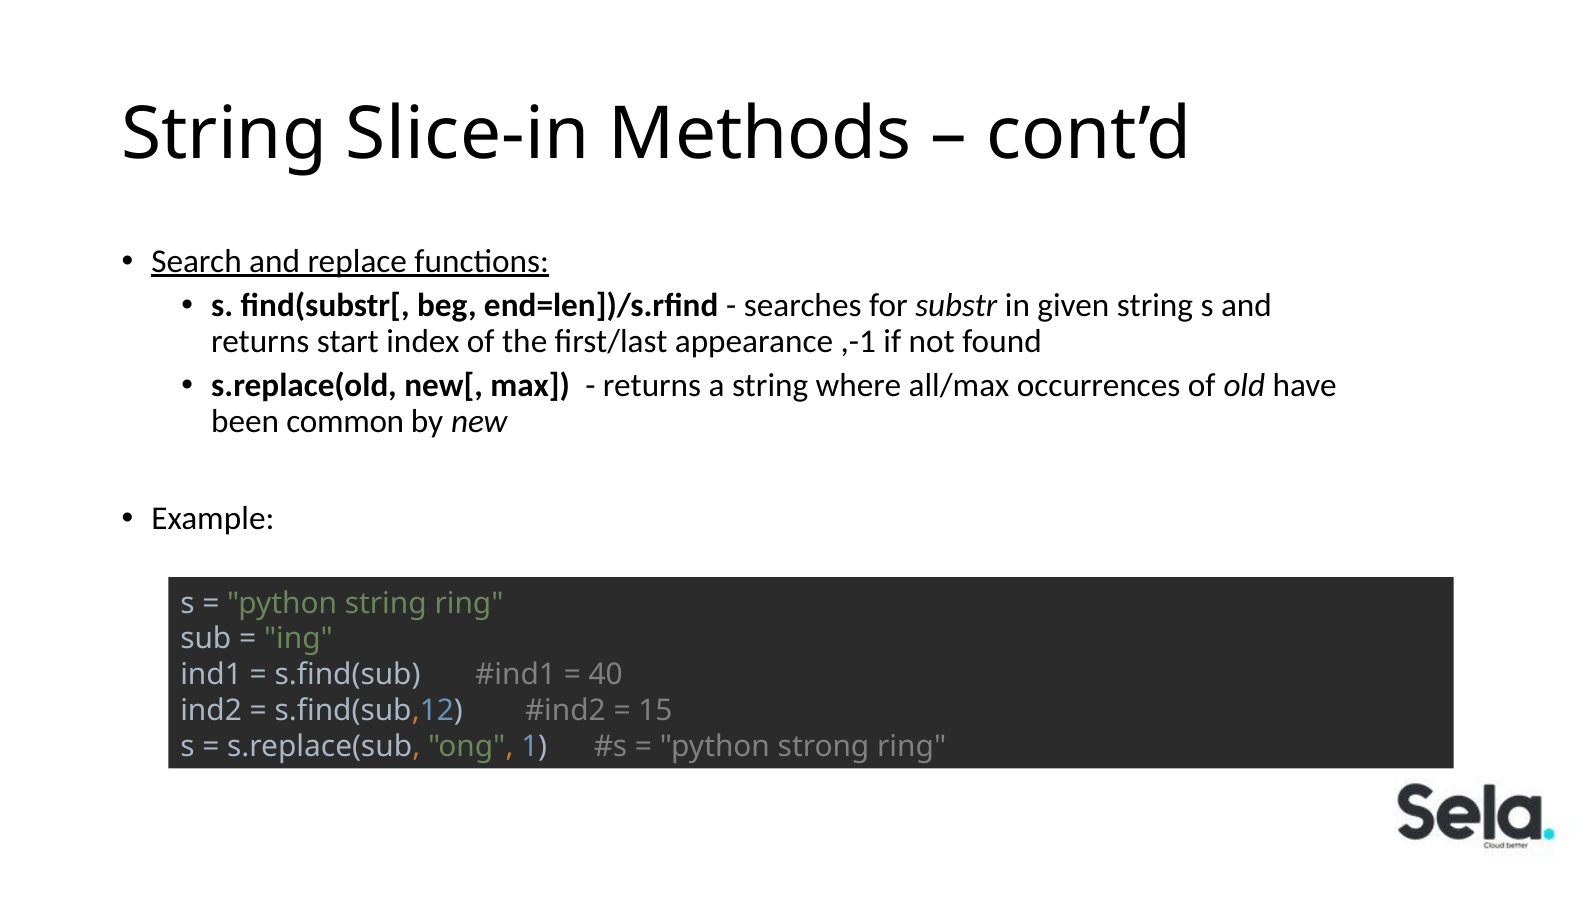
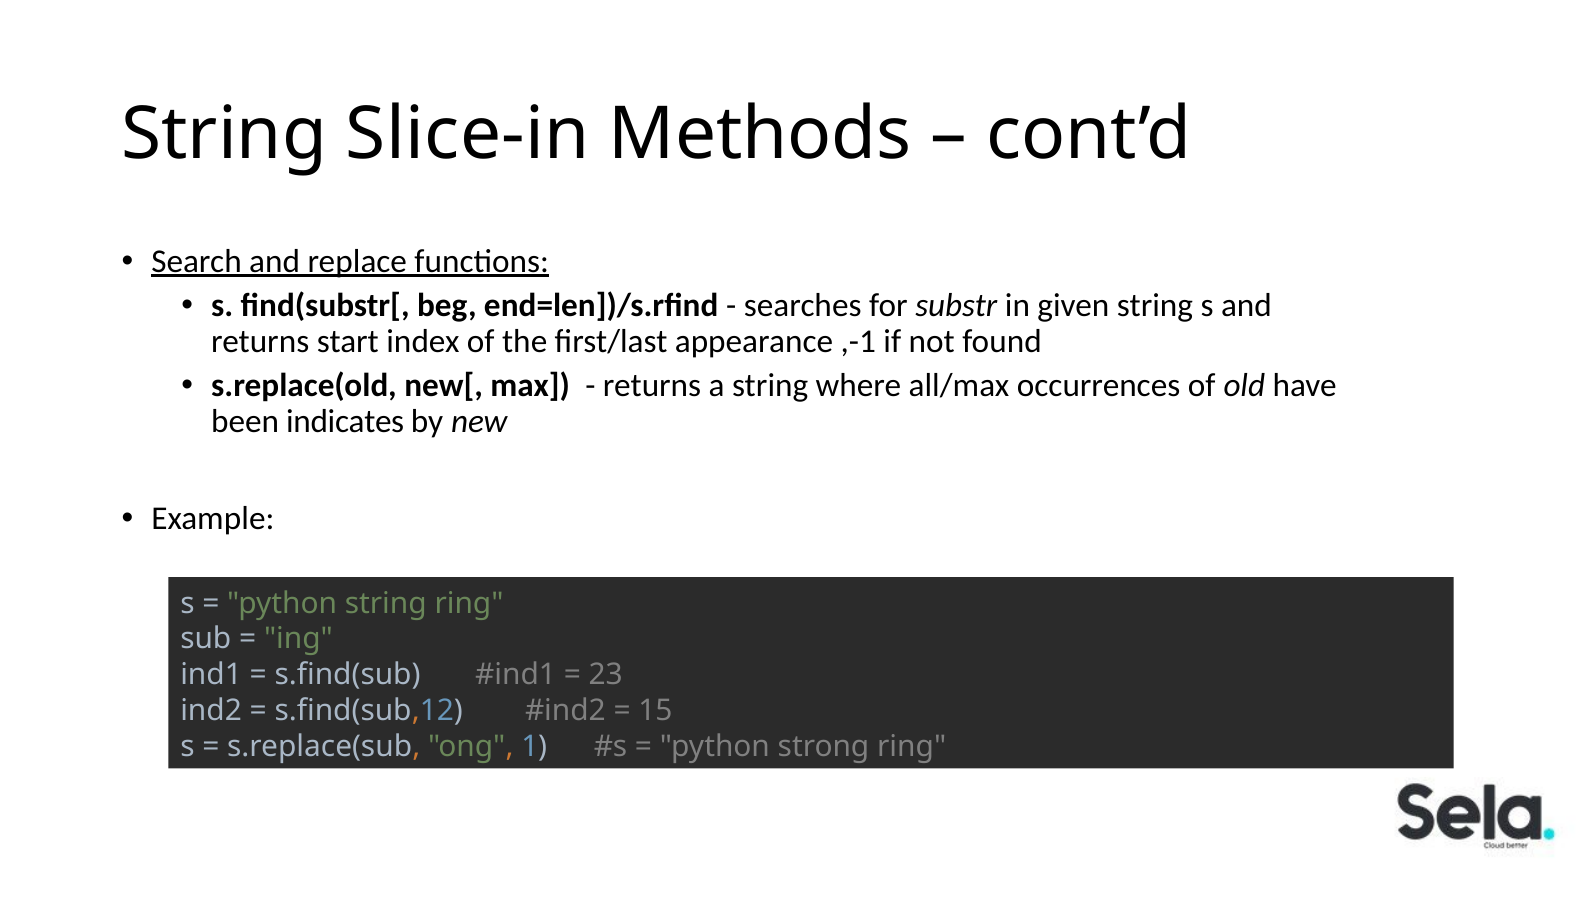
common: common -> indicates (345, 422)
40: 40 -> 23 (606, 675)
